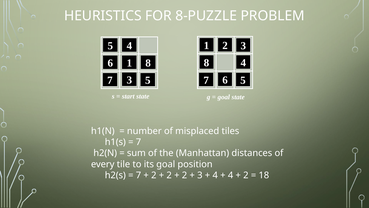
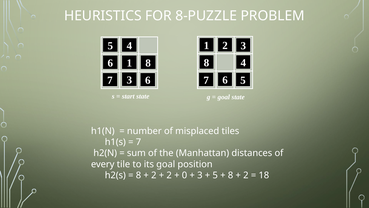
5: 5 -> 6 (148, 80)
7: 7 -> 8 (138, 175)
2: 2 -> 0 (184, 175)
4: 4 -> 5 (215, 175)
4: 4 -> 8 (231, 175)
